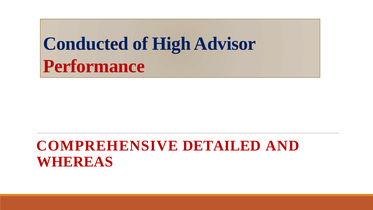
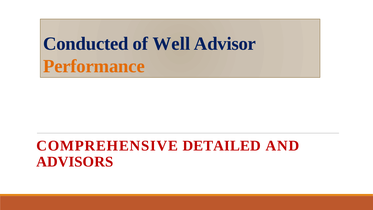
High: High -> Well (171, 44)
Performance colour: red -> orange (94, 66)
WHEREAS: WHEREAS -> ADVISORS (75, 162)
